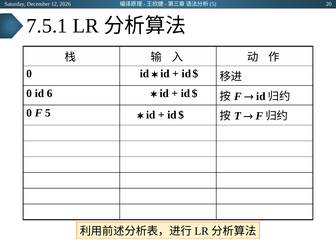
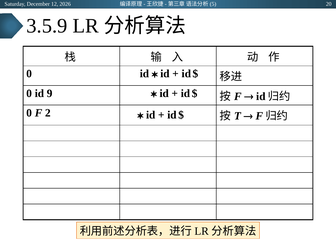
7.5.1: 7.5.1 -> 3.5.9 (47, 26)
6: 6 -> 9 (50, 93)
5: 5 -> 2 (48, 113)
